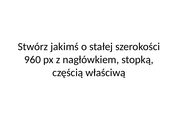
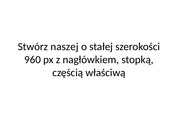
jakimś: jakimś -> naszej (64, 47)
